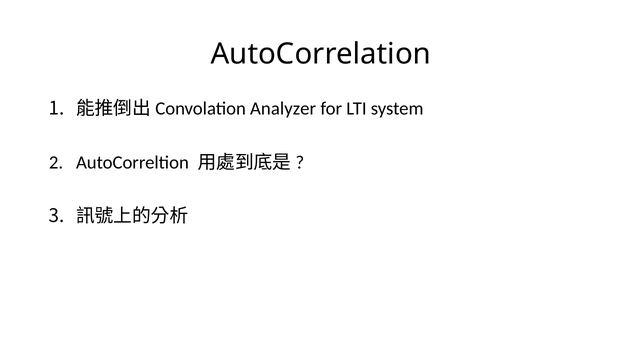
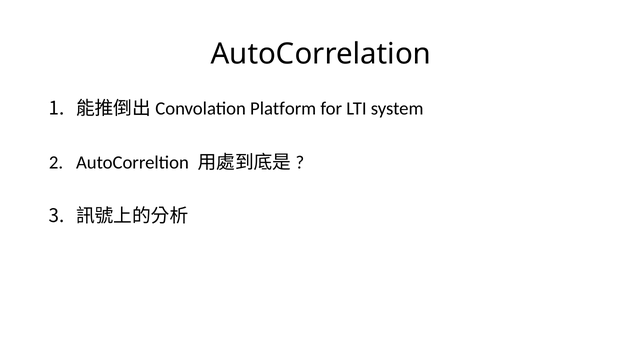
Analyzer: Analyzer -> Platform (283, 109)
